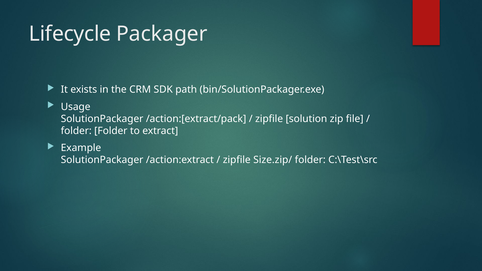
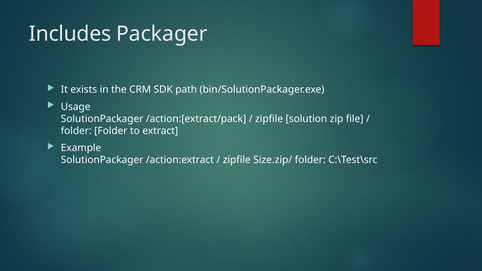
Lifecycle: Lifecycle -> Includes (70, 34)
